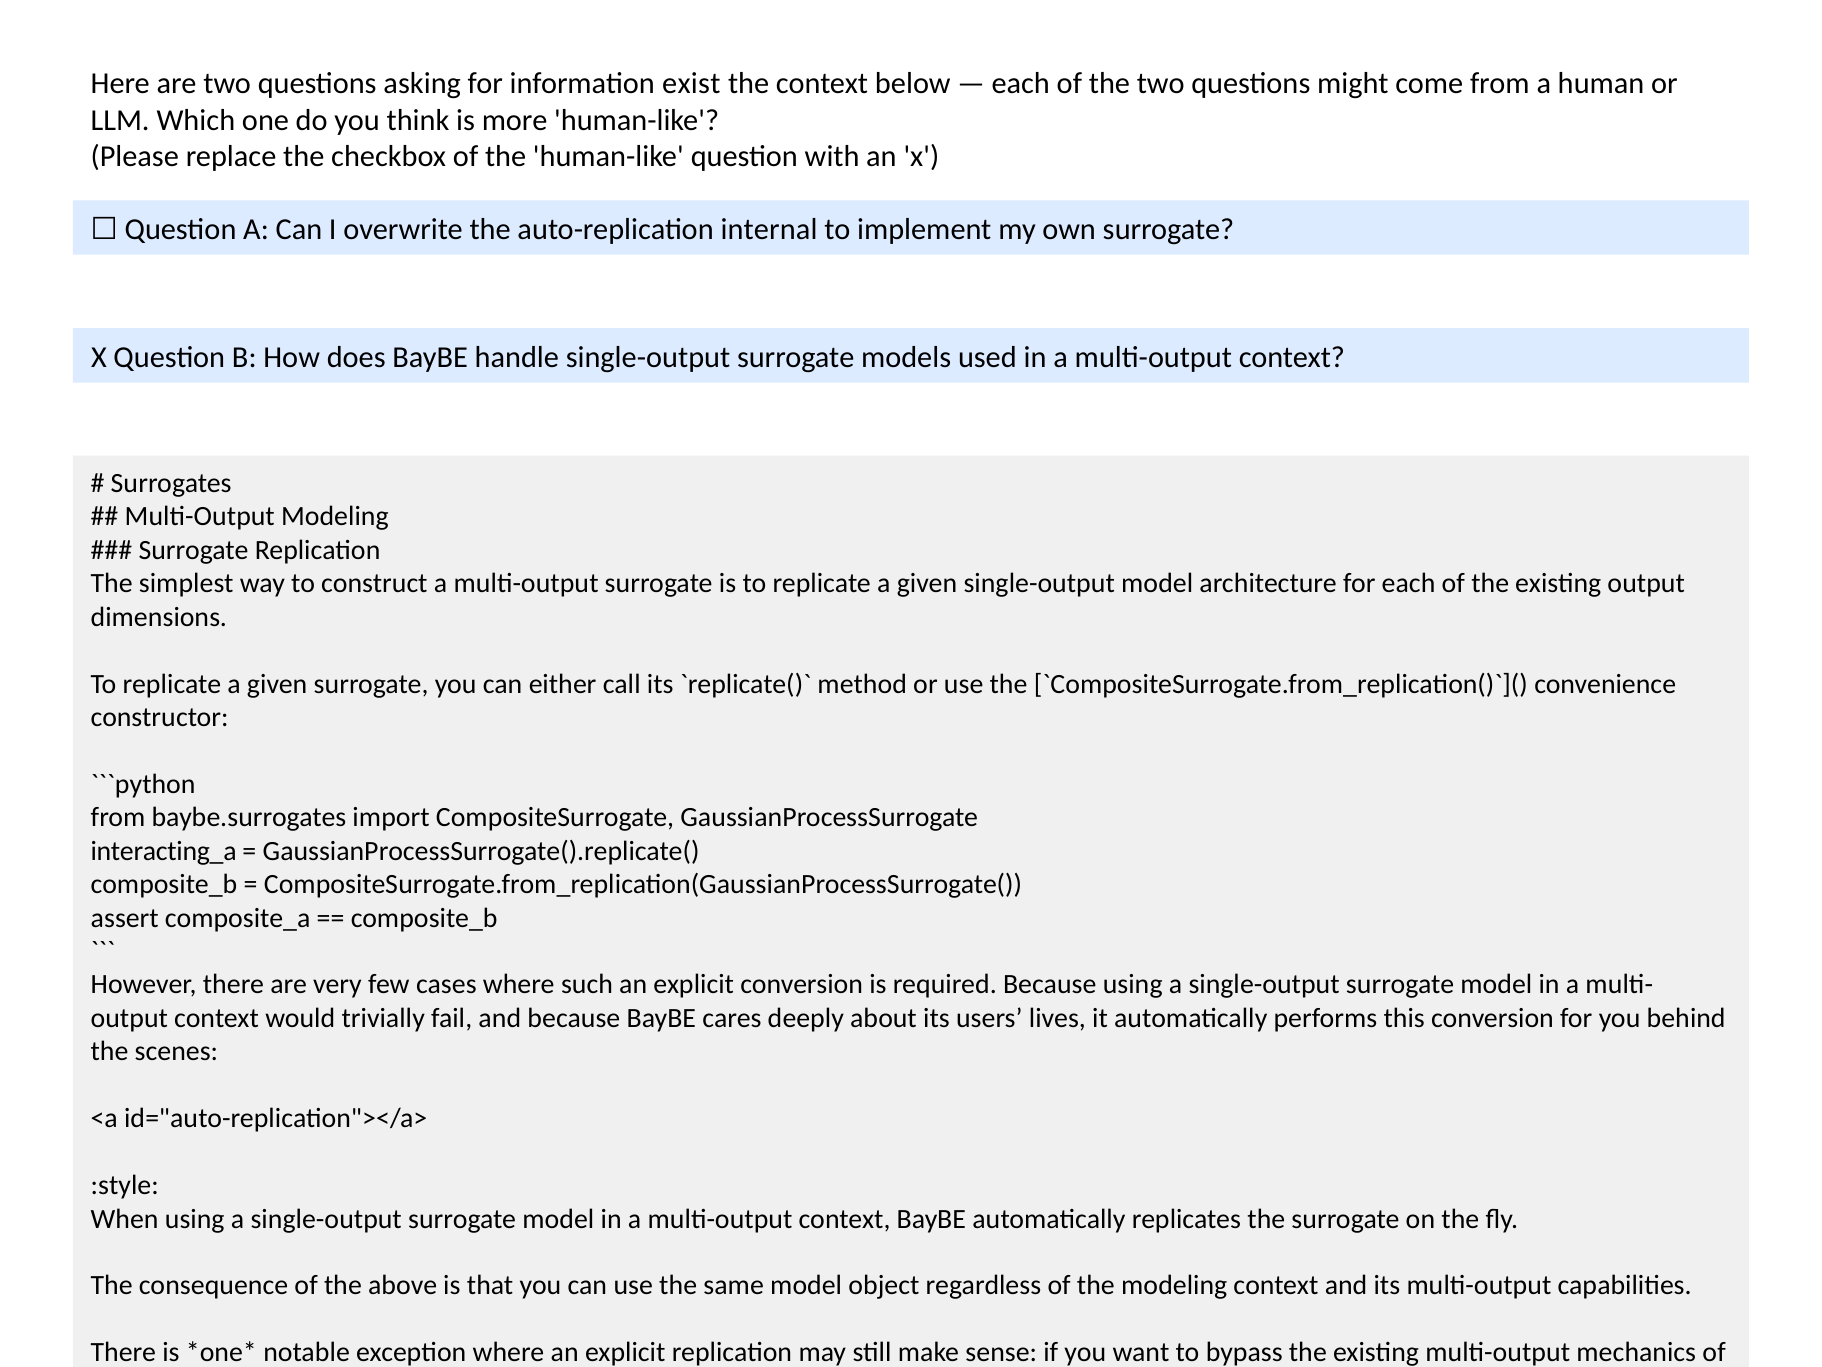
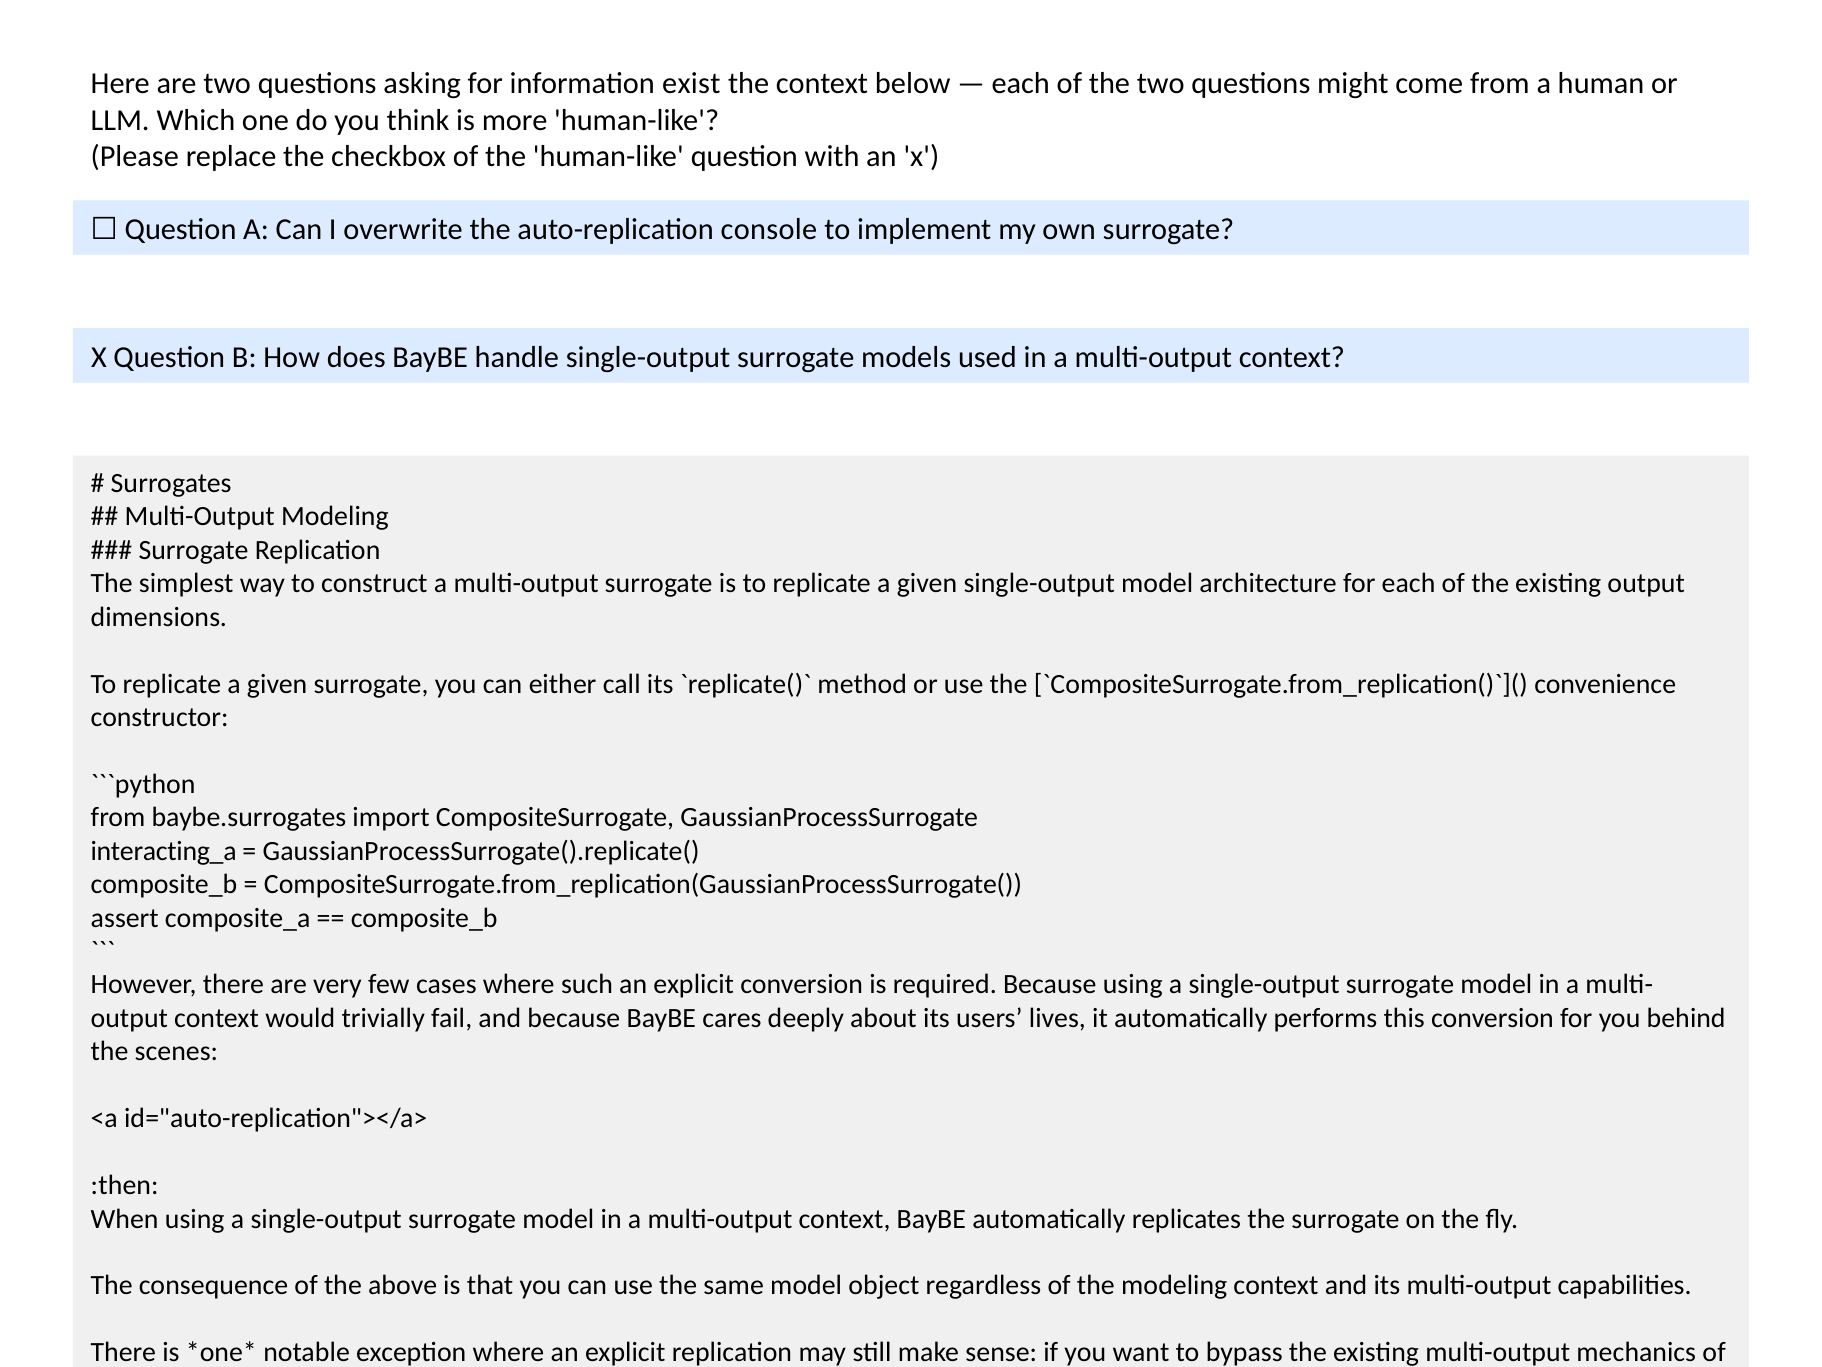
internal: internal -> console (769, 230)
:style: :style -> :then (125, 1185)
